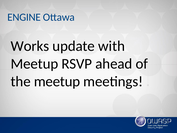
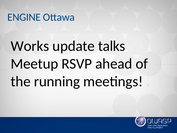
with: with -> talks (112, 46)
the meetup: meetup -> running (57, 81)
